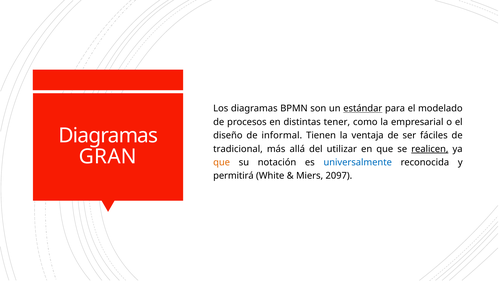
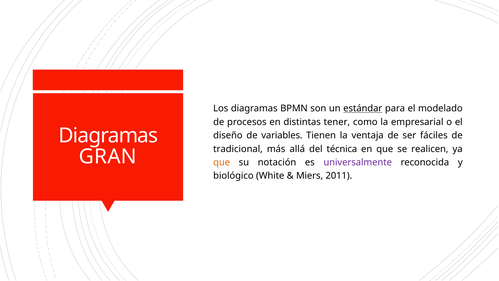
informal: informal -> variables (282, 135)
utilizar: utilizar -> técnica (342, 149)
realicen underline: present -> none (430, 149)
universalmente colour: blue -> purple (358, 162)
permitirá: permitirá -> biológico (233, 176)
2097: 2097 -> 2011 (339, 176)
